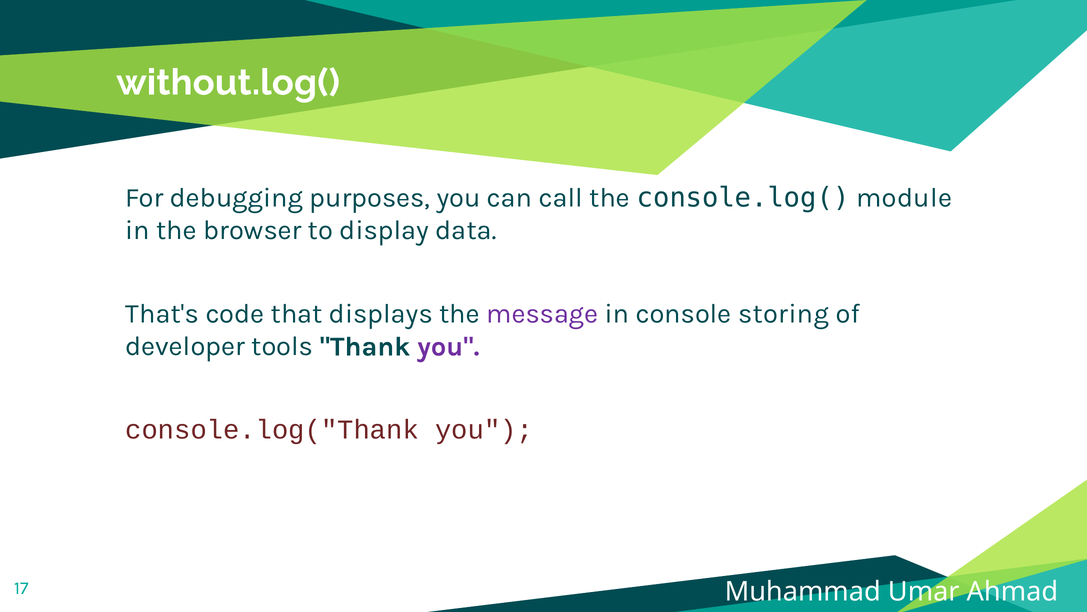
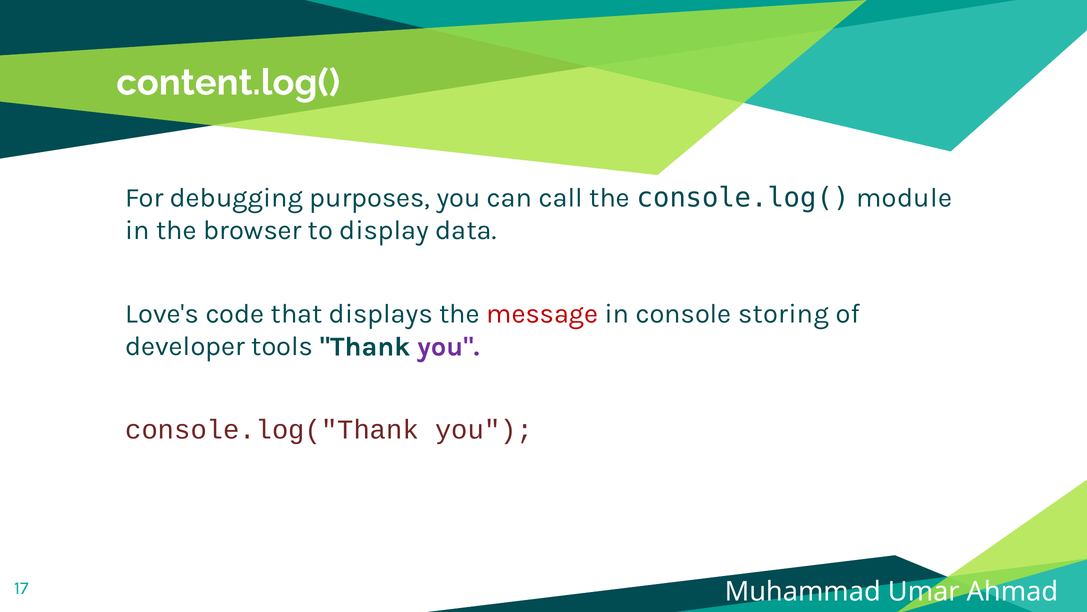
without.log(: without.log( -> content.log( (228, 83)
That's: That's -> Love's (162, 314)
message colour: purple -> red (542, 314)
